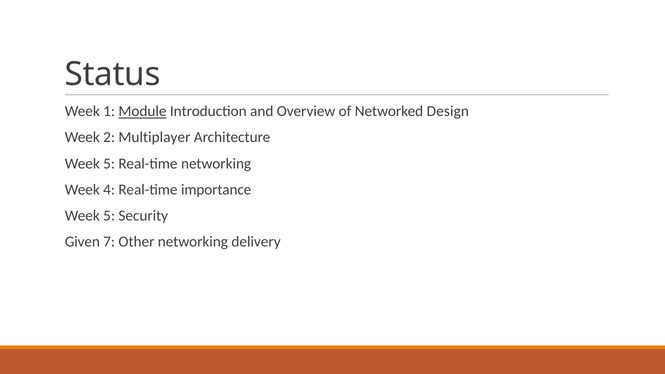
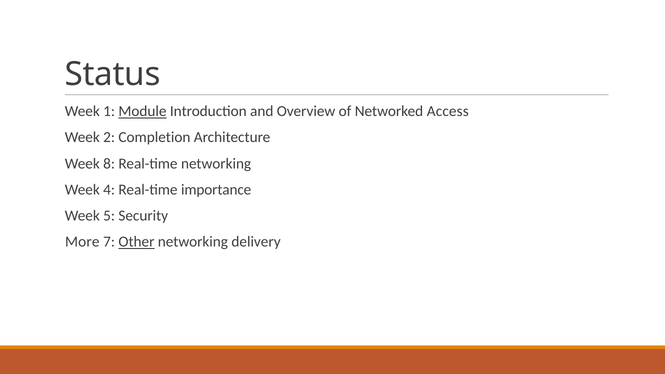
Design: Design -> Access (448, 111)
Multiplayer: Multiplayer -> Completion (154, 137)
5: 5 -> 8 (109, 164)
Given: Given -> More (82, 242)
Other underline: none -> present (136, 242)
